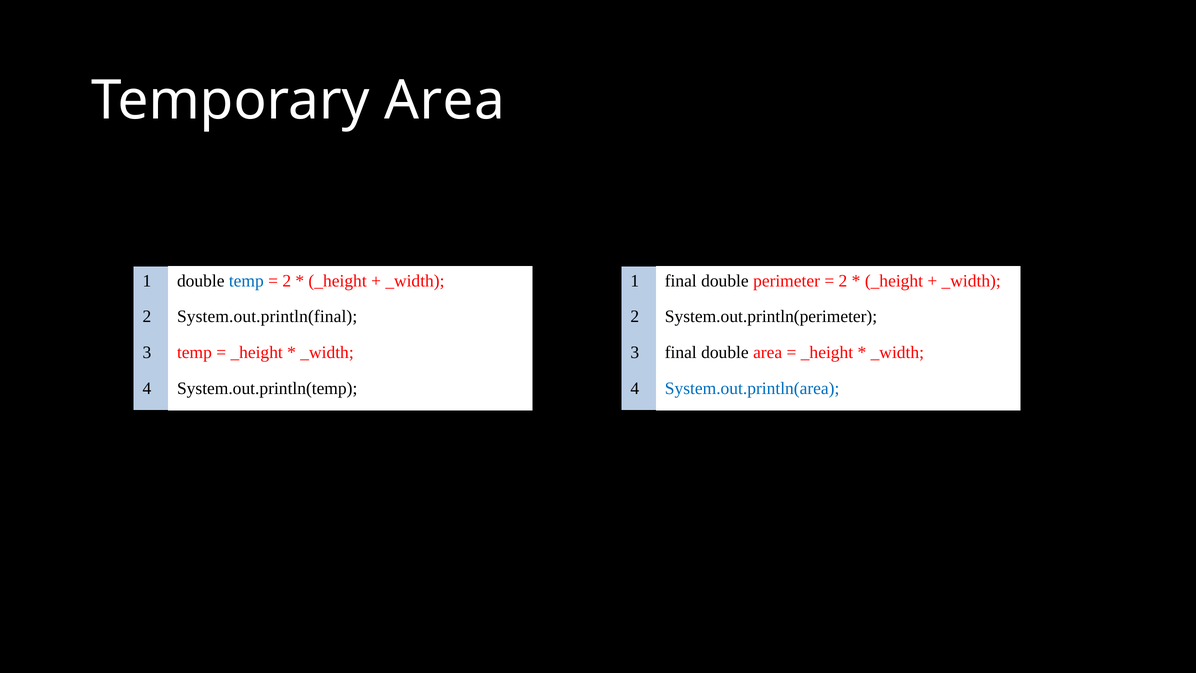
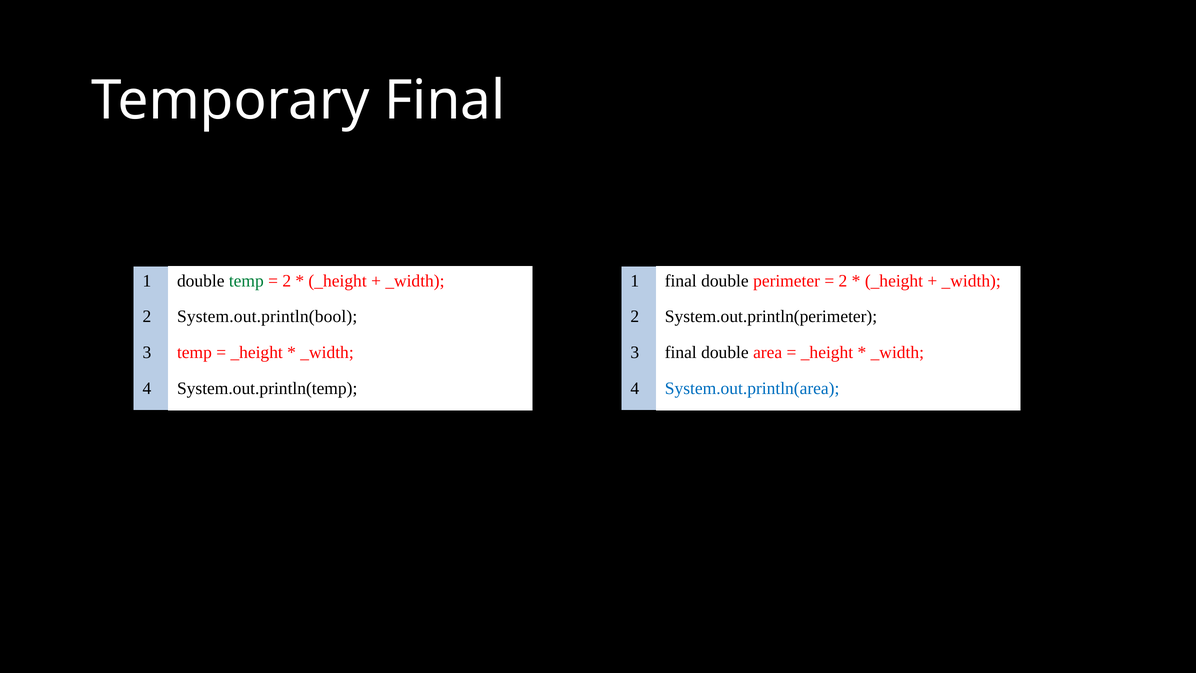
Temporary Area: Area -> Final (445, 100)
temp colour: blue -> green (246, 281)
System.out.println(final: System.out.println(final -> System.out.println(bool (267, 317)
